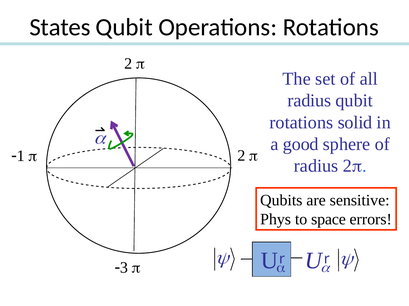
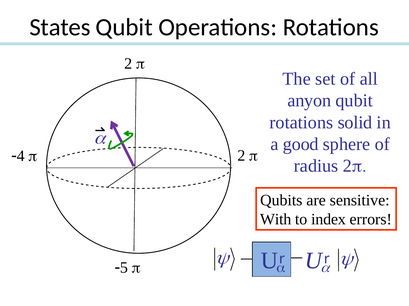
radius: radius -> anyon (309, 101)
1: 1 -> 4 (21, 156)
Phys: Phys -> With (276, 220)
space: space -> index (328, 220)
3: 3 -> 5 (124, 268)
